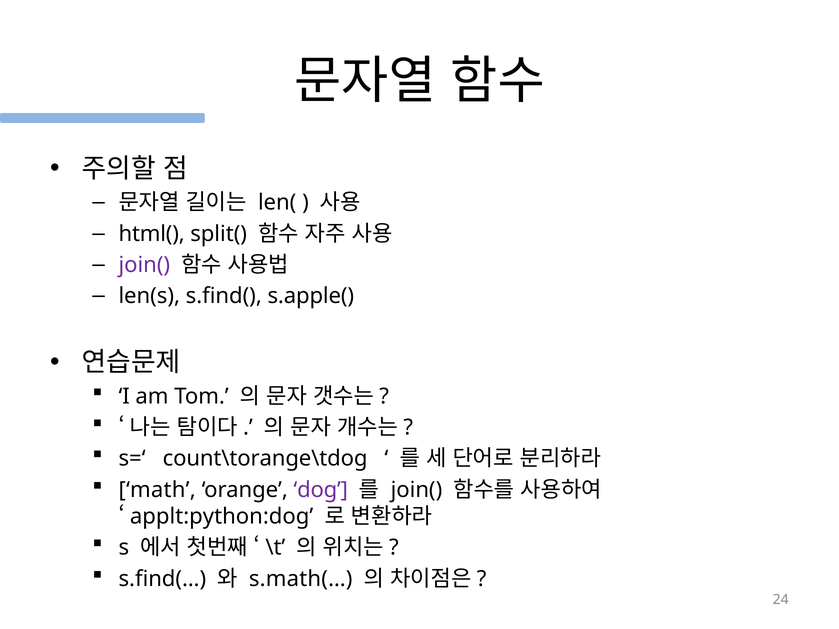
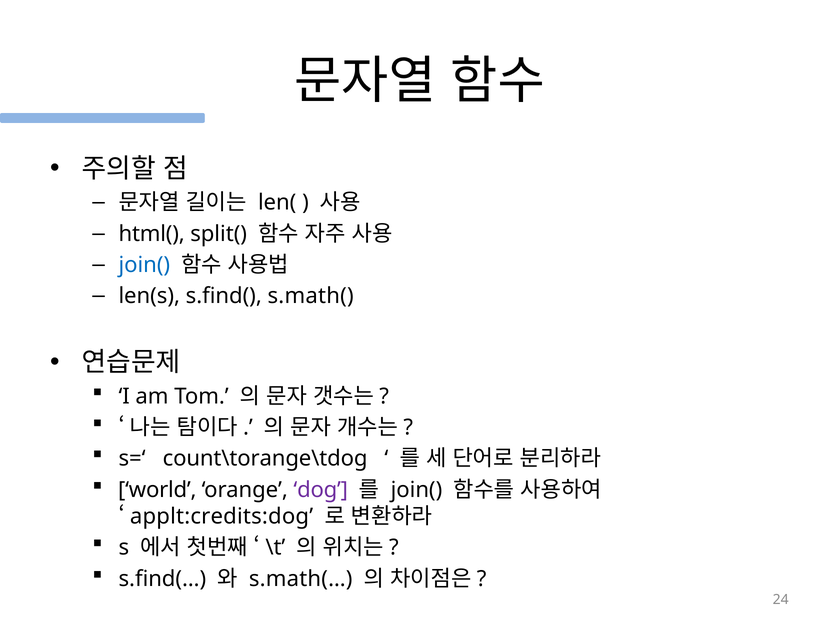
join( colour: purple -> blue (144, 265)
s.apple(: s.apple( -> s.math( (311, 296)
math: math -> world (157, 490)
applt:python:dog: applt:python:dog -> applt:credits:dog (222, 517)
